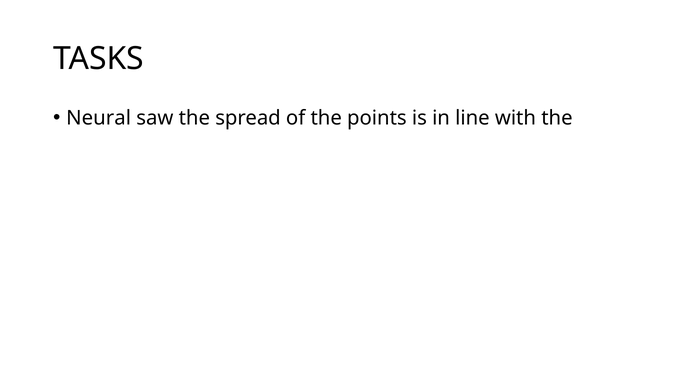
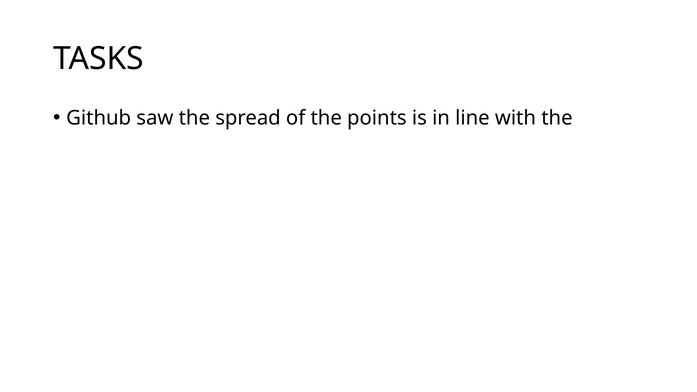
Neural: Neural -> Github (99, 118)
